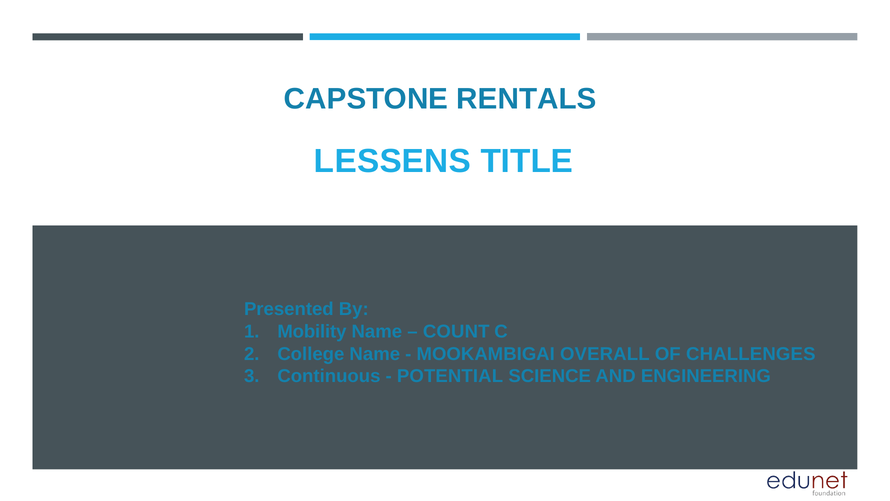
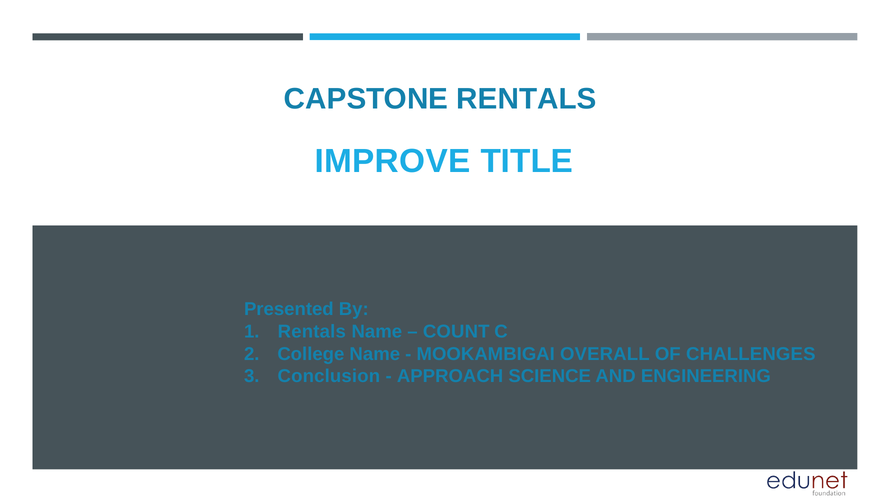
LESSENS: LESSENS -> IMPROVE (392, 161)
Mobility: Mobility -> Rentals (312, 331)
Continuous: Continuous -> Conclusion (329, 376)
POTENTIAL: POTENTIAL -> APPROACH (450, 376)
